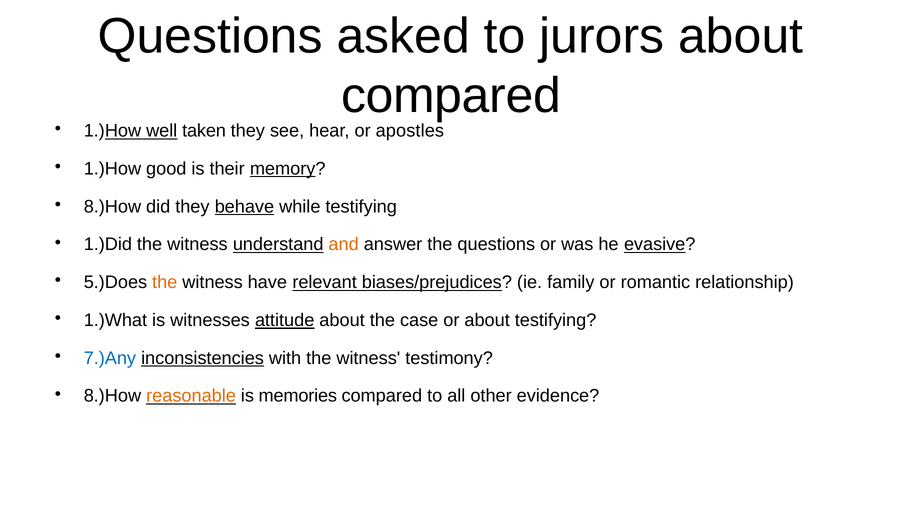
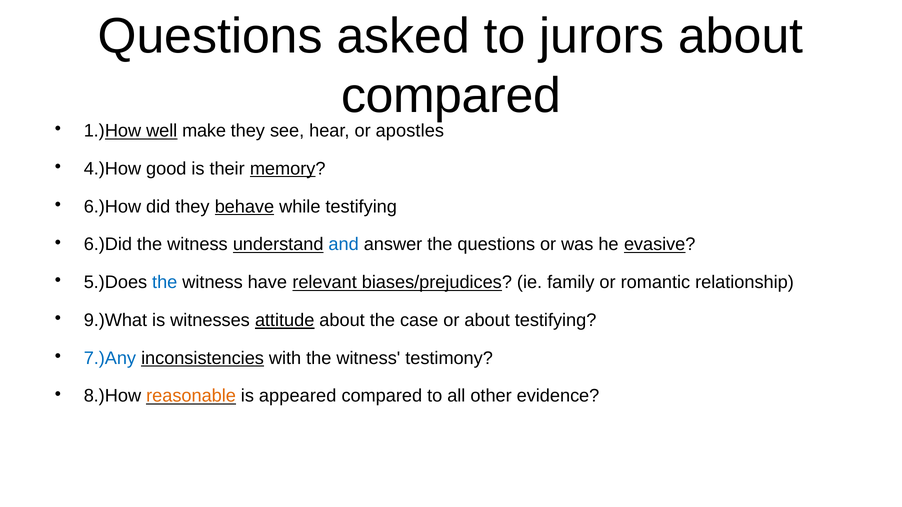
taken: taken -> make (204, 131)
1.)How: 1.)How -> 4.)How (112, 169)
8.)How: 8.)How -> 6.)How (112, 207)
1.)Did: 1.)Did -> 6.)Did (108, 245)
and colour: orange -> blue (344, 245)
the colour: orange -> blue (165, 283)
1.)What: 1.)What -> 9.)What (115, 320)
memories: memories -> appeared (298, 396)
